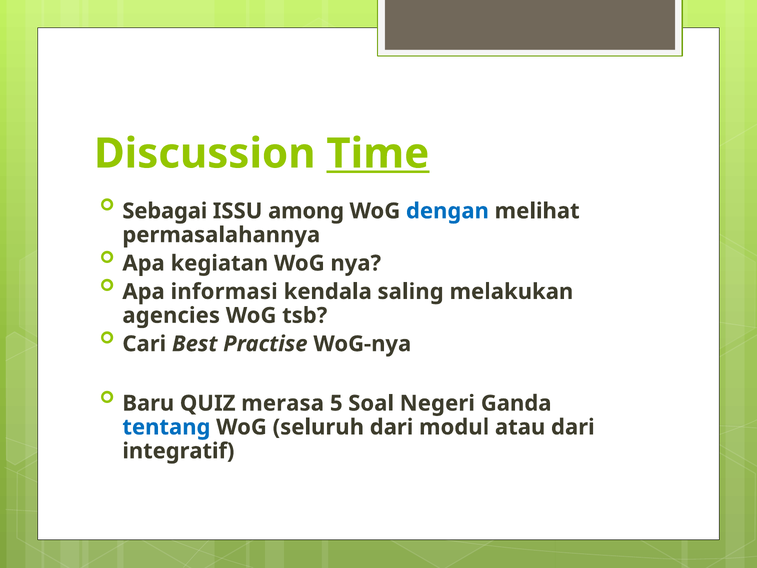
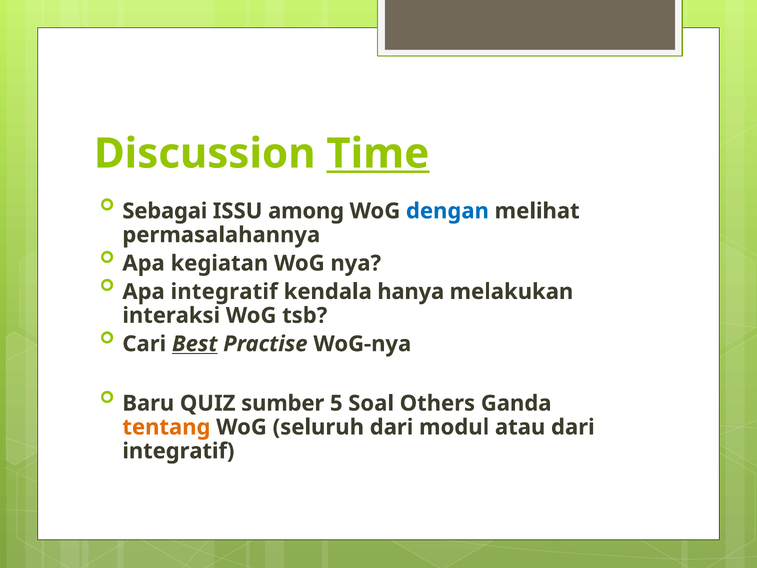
Apa informasi: informasi -> integratif (224, 292)
saling: saling -> hanya (411, 292)
agencies: agencies -> interaksi (171, 315)
Best underline: none -> present (195, 344)
merasa: merasa -> sumber (283, 403)
Negeri: Negeri -> Others (437, 403)
tentang colour: blue -> orange (166, 427)
